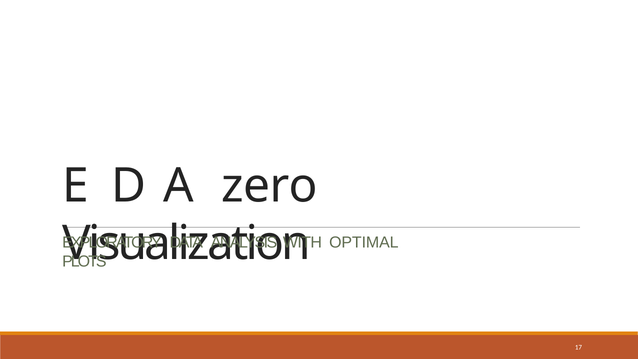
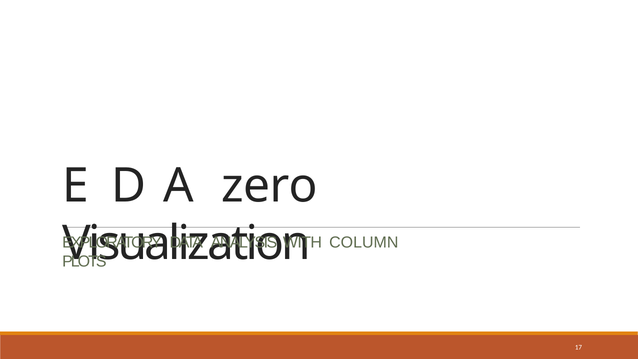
OPTIMAL: OPTIMAL -> COLUMN (364, 242)
